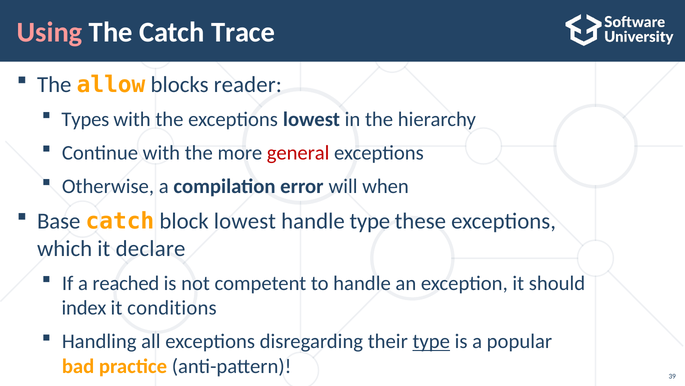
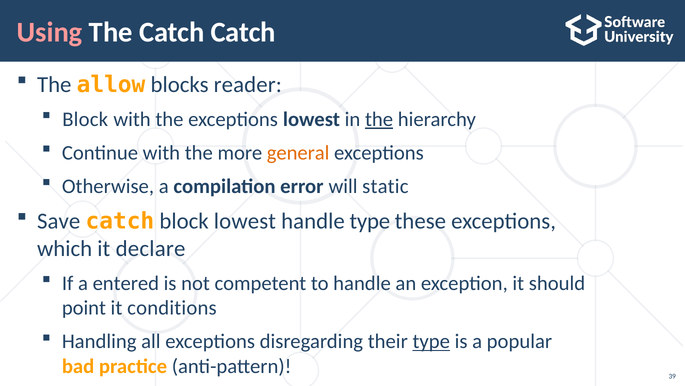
Catch Trace: Trace -> Catch (243, 32)
Types: Types -> Block (85, 119)
the underline: none -> present (379, 119)
general colour: red -> orange (298, 152)
when: when -> static (385, 186)
Base: Base -> Save (59, 221)
reached: reached -> entered (126, 283)
index: index -> point (84, 308)
